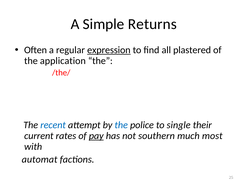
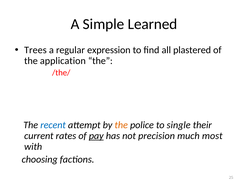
Returns: Returns -> Learned (152, 24)
Often: Often -> Trees (35, 50)
expression underline: present -> none (109, 50)
the colour: blue -> orange (121, 125)
southern: southern -> precision (157, 136)
automat: automat -> choosing (40, 159)
